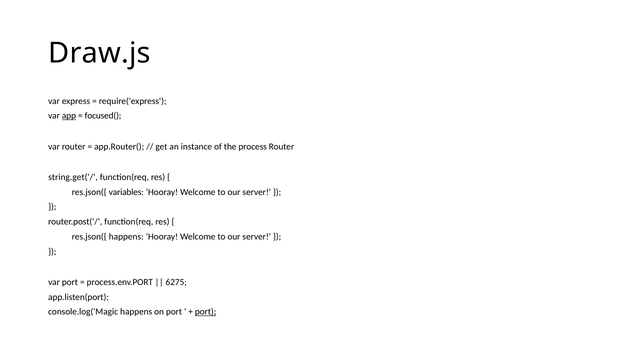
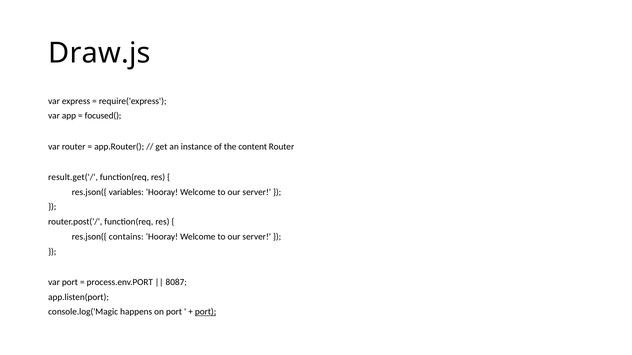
app underline: present -> none (69, 116)
process: process -> content (253, 147)
string.get('/: string.get('/ -> result.get('/ (73, 177)
res.json({ happens: happens -> contains (126, 237)
6275: 6275 -> 8087 (176, 283)
